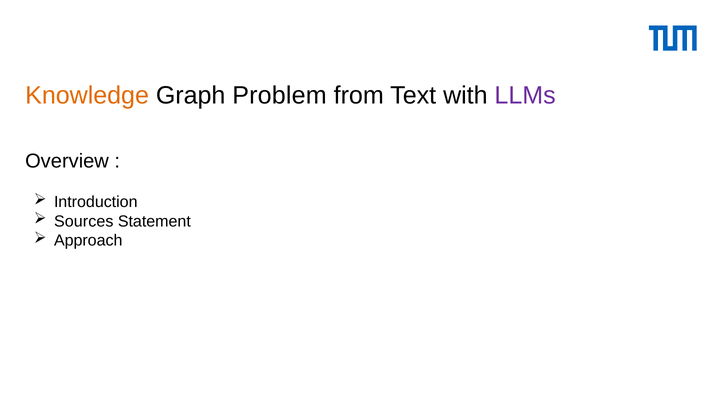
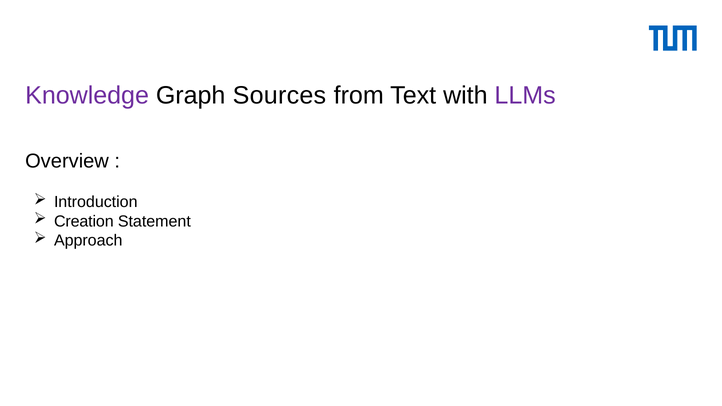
Knowledge colour: orange -> purple (87, 96)
Problem: Problem -> Sources (279, 96)
Sources: Sources -> Creation (84, 221)
